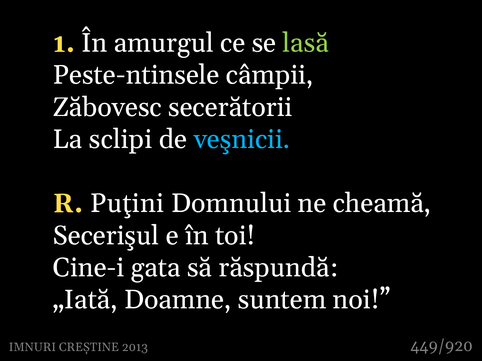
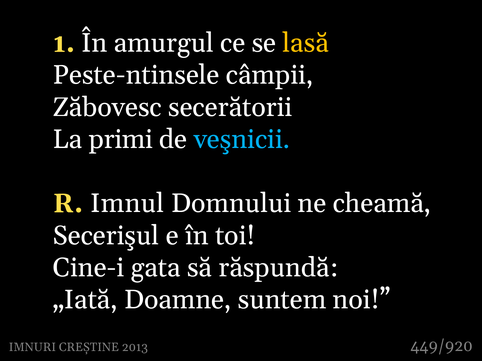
lasă colour: light green -> yellow (306, 43)
sclipi: sclipi -> primi (121, 140)
Puţini: Puţini -> Imnul (127, 204)
